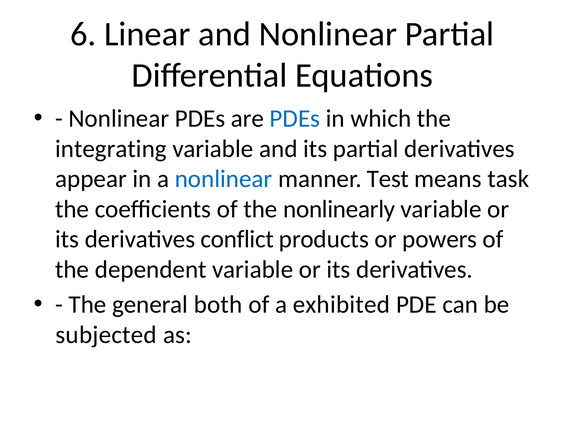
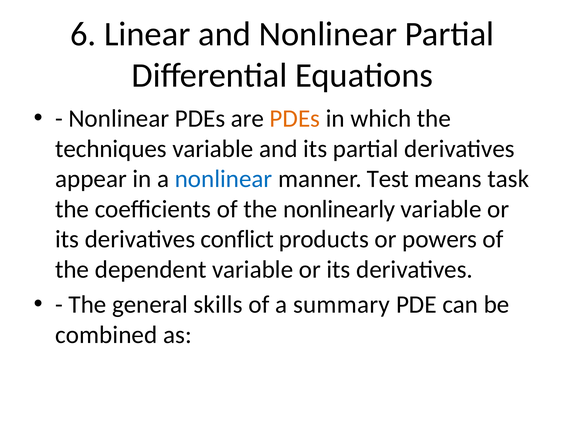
PDEs colour: blue -> orange (295, 119)
integrating: integrating -> techniques (111, 149)
both: both -> skills (218, 304)
exhibited: exhibited -> summary (341, 304)
subjected: subjected -> combined (106, 335)
